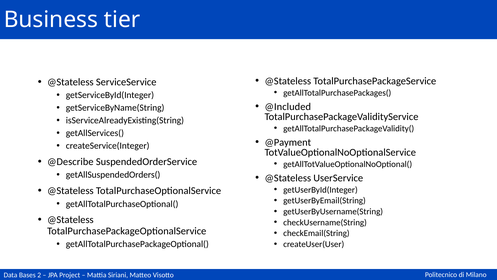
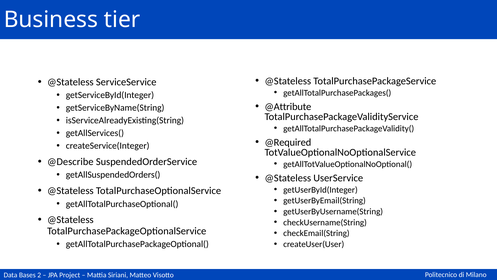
@Included: @Included -> @Attribute (288, 107)
@Payment: @Payment -> @Required (288, 142)
